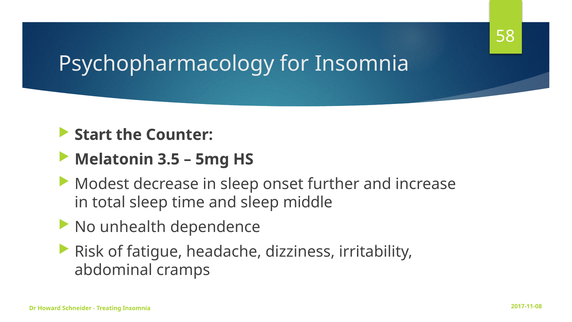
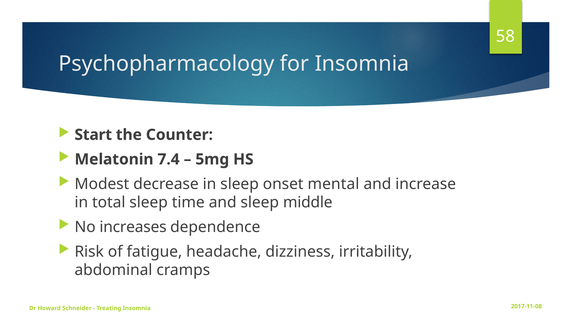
3.5: 3.5 -> 7.4 (169, 159)
further: further -> mental (333, 184)
unhealth: unhealth -> increases (133, 227)
